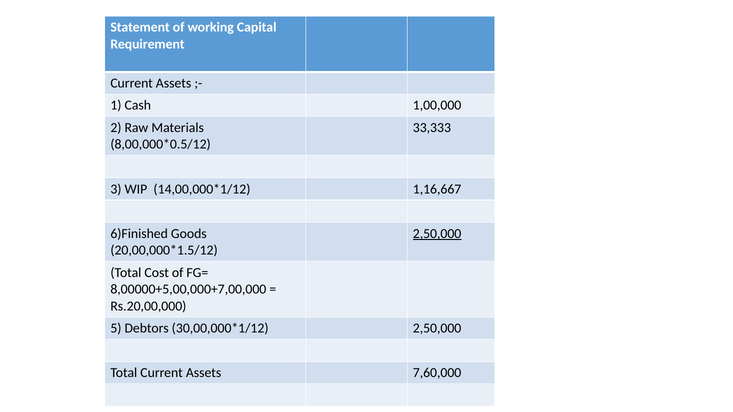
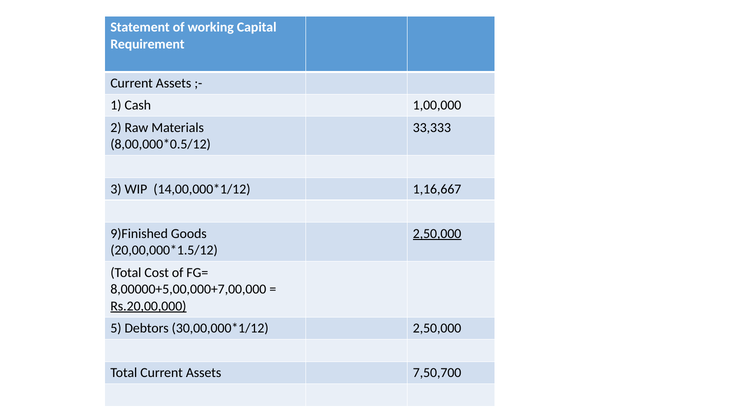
6)Finished: 6)Finished -> 9)Finished (139, 234)
Rs.20,00,000 underline: none -> present (148, 306)
7,60,000: 7,60,000 -> 7,50,700 (437, 373)
